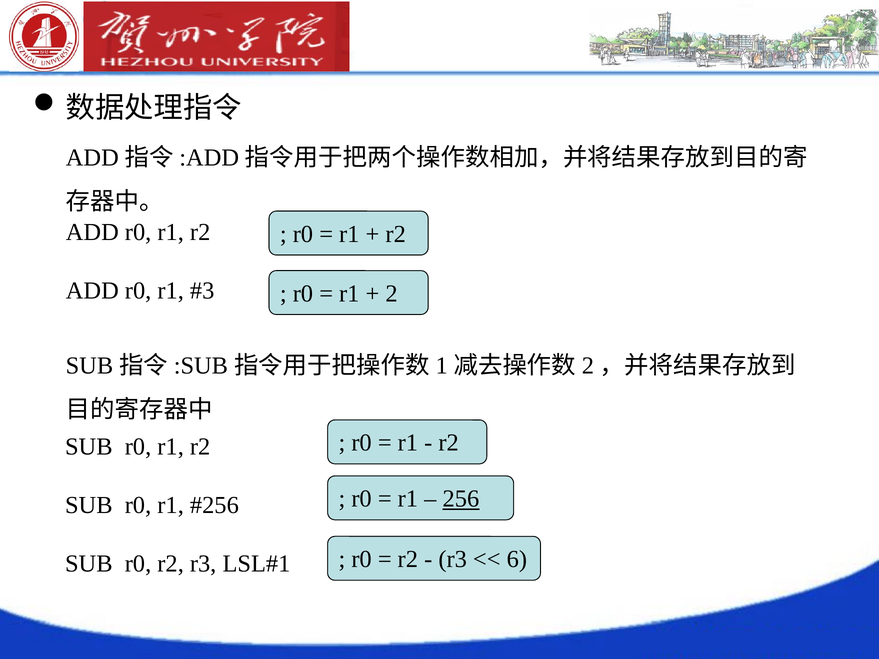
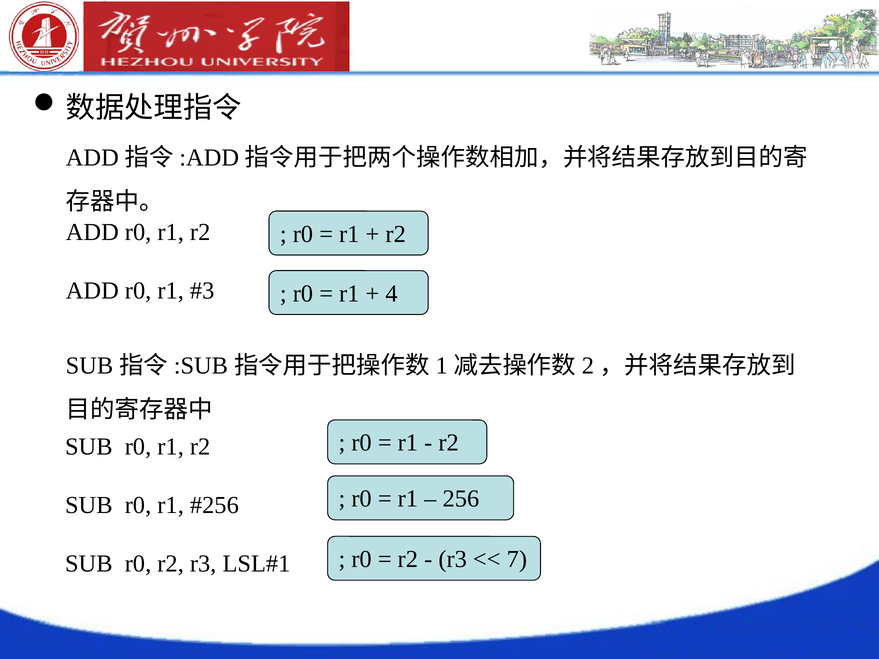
2: 2 -> 4 (392, 294)
256 underline: present -> none (461, 499)
6: 6 -> 7 (517, 559)
